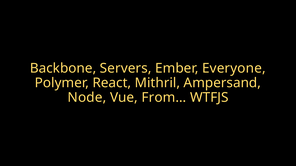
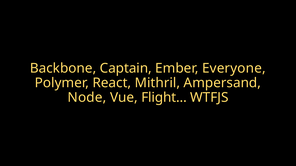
Servers: Servers -> Captain (126, 68)
From…: From… -> Flight… (164, 98)
